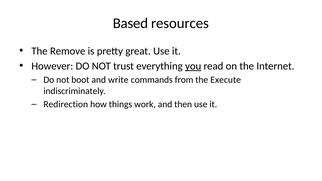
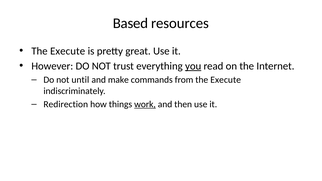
Remove: Remove -> Execute (68, 51)
boot: boot -> until (80, 80)
write: write -> make (118, 80)
work underline: none -> present (145, 104)
